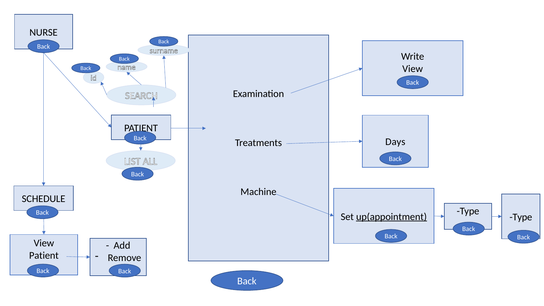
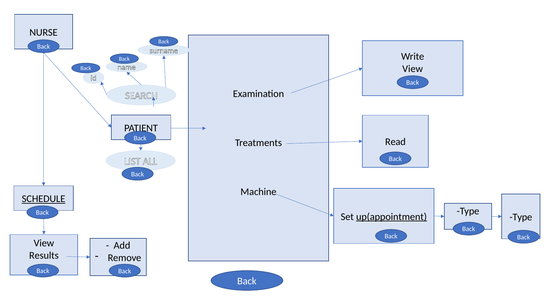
Days: Days -> Read (395, 142)
SCHEDULE underline: none -> present (44, 199)
Patient: Patient -> Results (44, 255)
